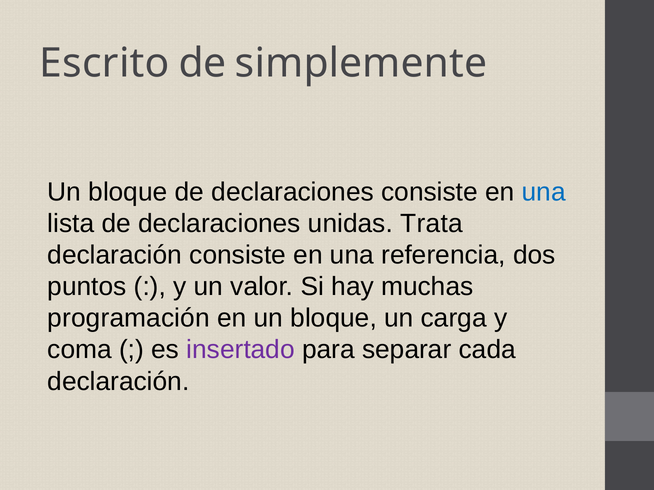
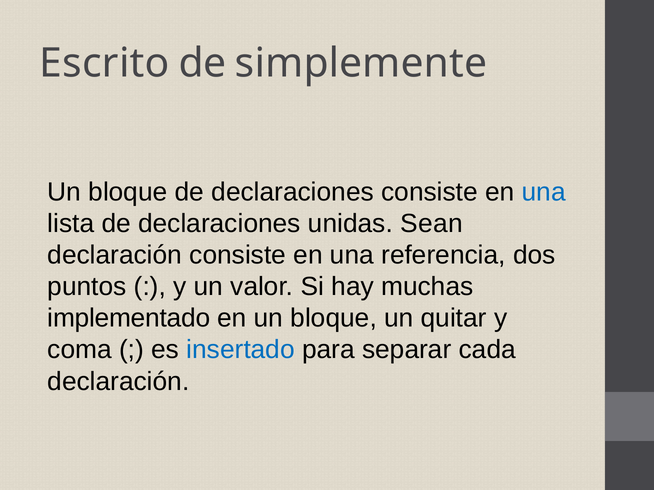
Trata: Trata -> Sean (432, 224)
programación: programación -> implementado (129, 318)
carga: carga -> quitar (454, 318)
insertado colour: purple -> blue (241, 350)
